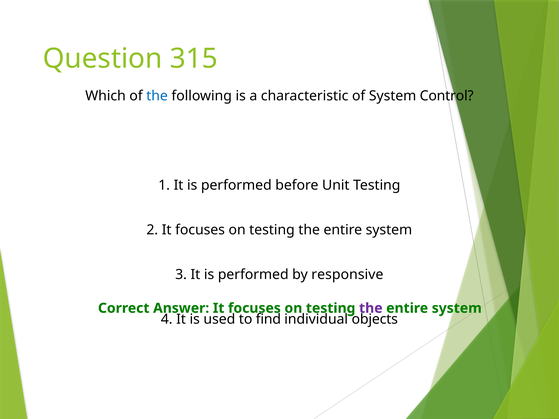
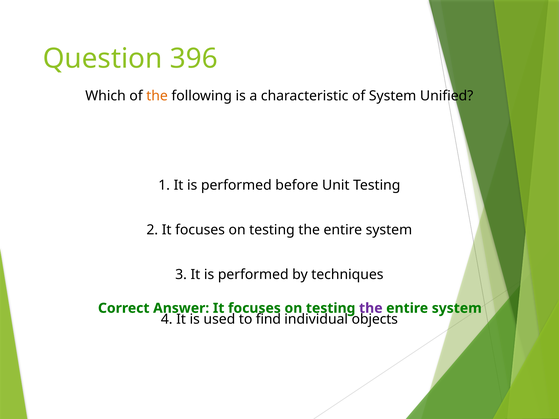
315: 315 -> 396 (194, 59)
the colour: blue -> orange (157, 96)
Control: Control -> Unified (447, 96)
responsive: responsive -> techniques (347, 275)
